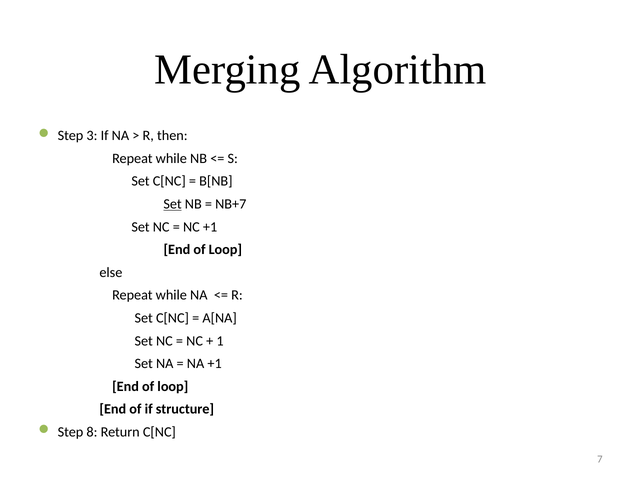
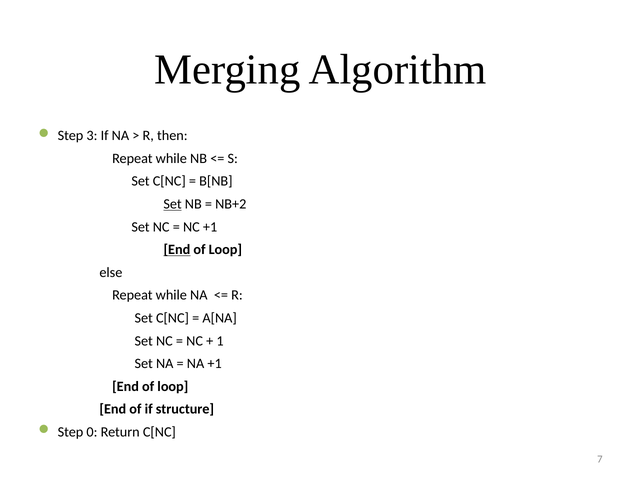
NB+7: NB+7 -> NB+2 (231, 204)
End underline: none -> present (177, 250)
8: 8 -> 0 (92, 432)
